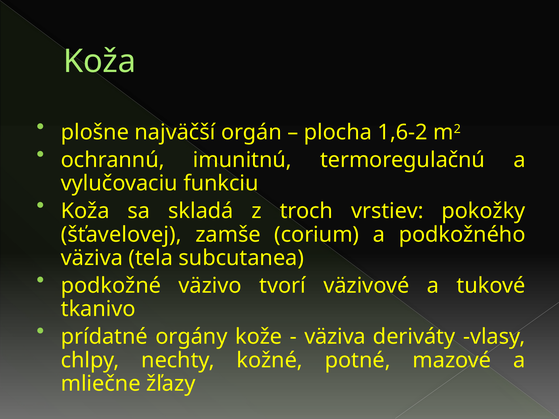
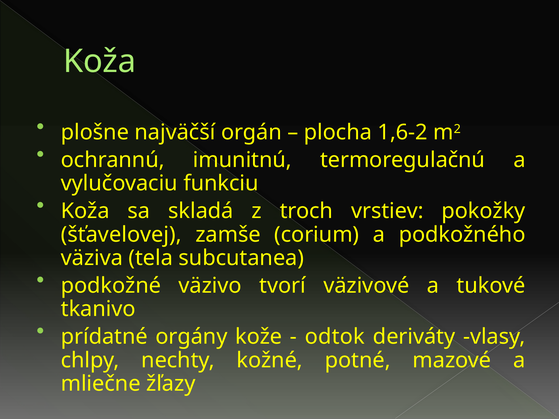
väziva: väziva -> odtok (335, 337)
